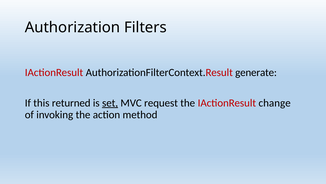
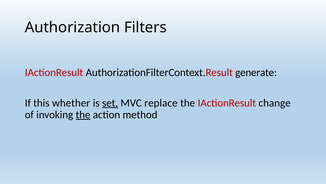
returned: returned -> whether (71, 103)
request: request -> replace (161, 103)
the underline: none -> present (83, 114)
